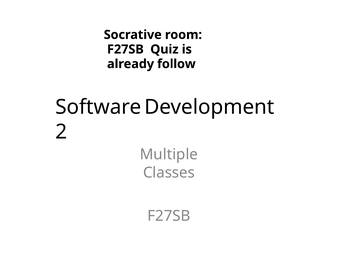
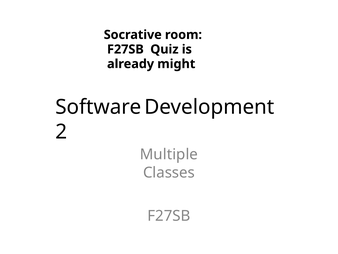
follow: follow -> might (176, 64)
